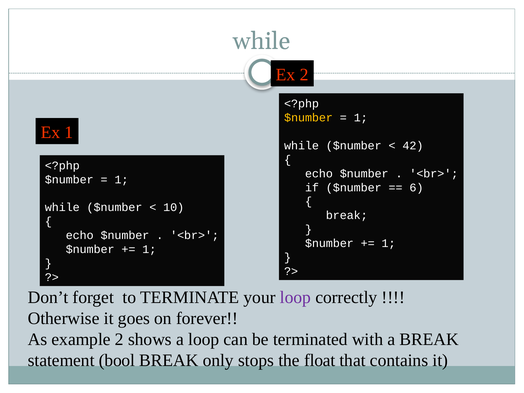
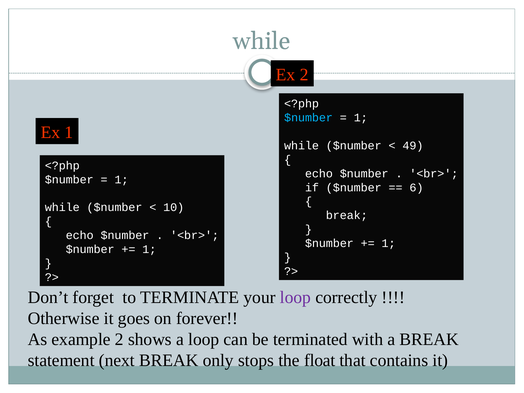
$number colour: yellow -> light blue (309, 118)
42: 42 -> 49 (413, 146)
bool: bool -> next (117, 360)
